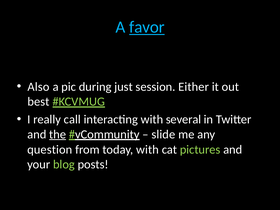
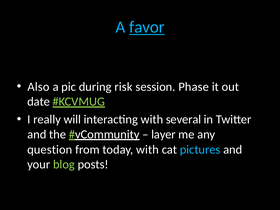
just: just -> risk (123, 87)
Either: Either -> Phase (194, 87)
best: best -> date (39, 102)
call: call -> will (72, 119)
the underline: present -> none (58, 134)
slide: slide -> layer (163, 134)
pictures colour: light green -> light blue (200, 150)
